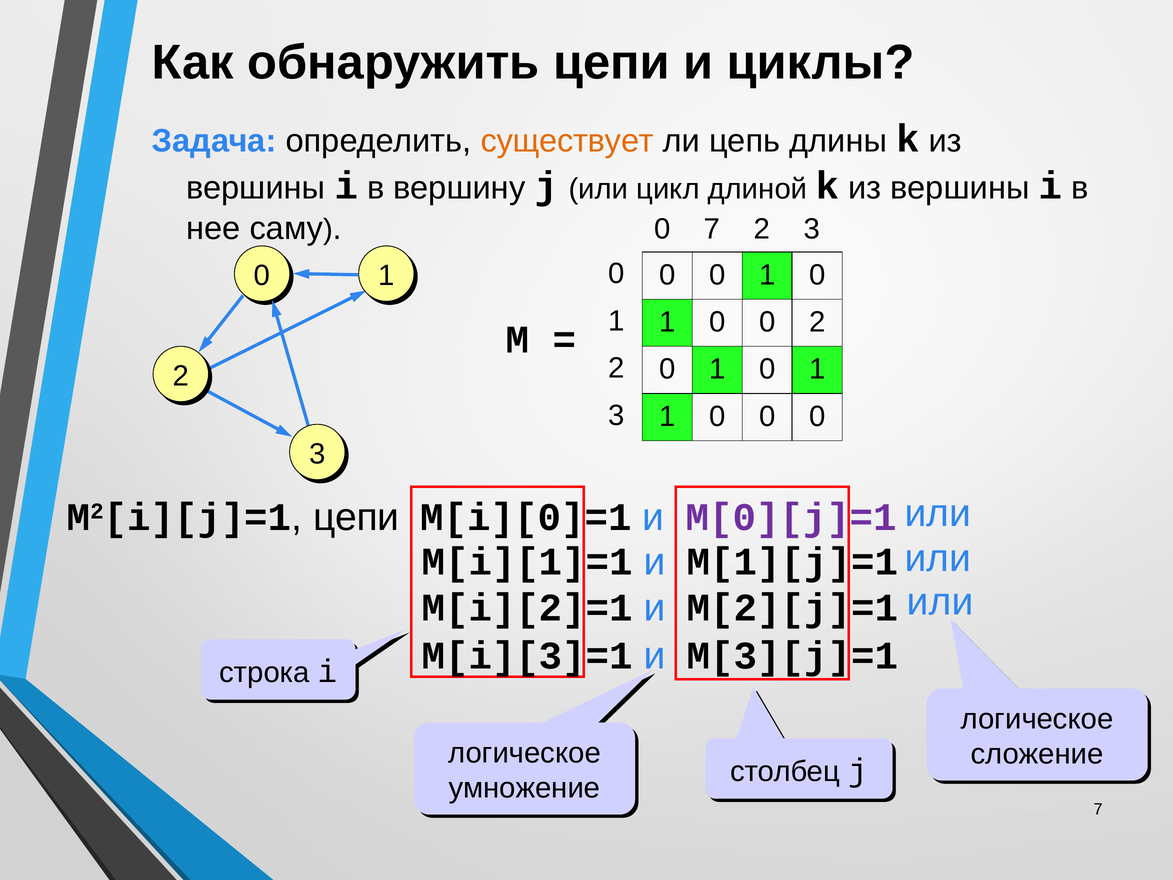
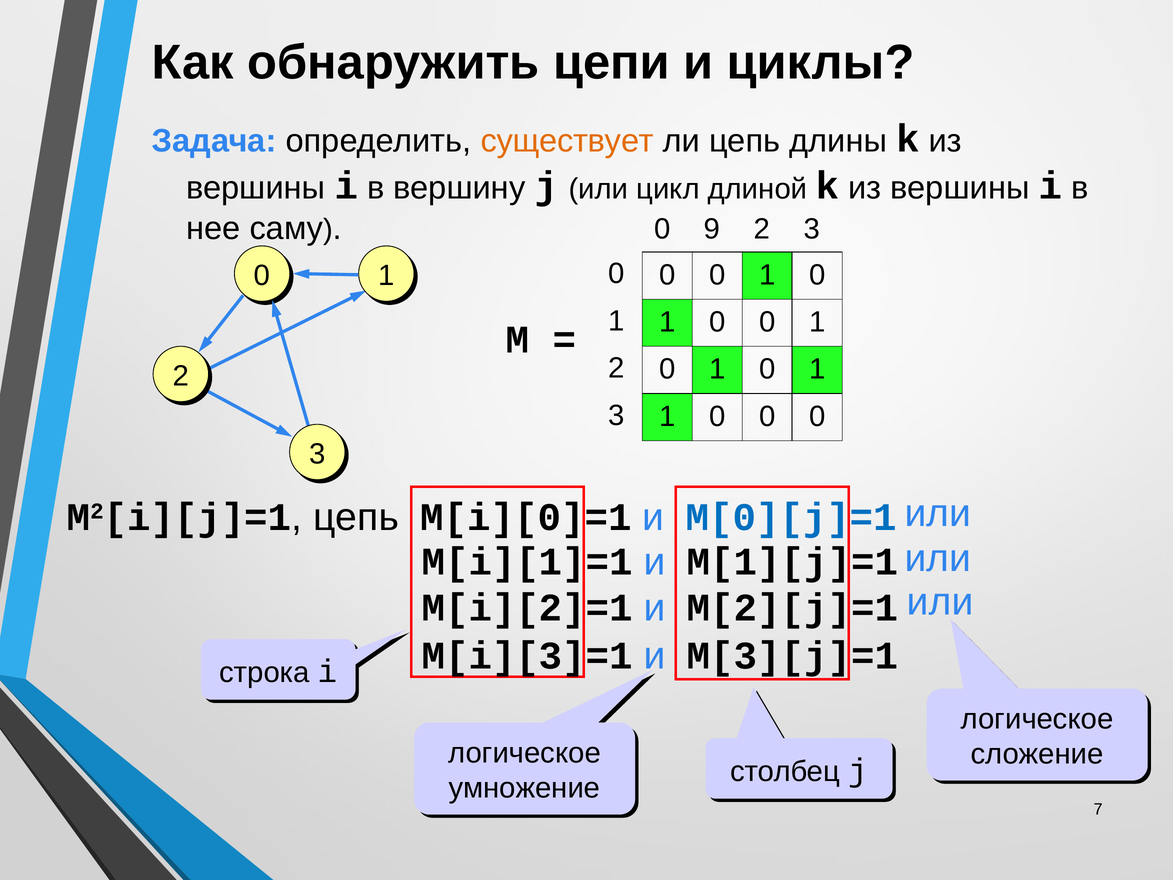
0 7: 7 -> 9 (712, 229)
2: 2 -> 1 (817, 322)
цепи: цепи -> цепь (356, 517)
M[0][j]=1 colour: purple -> blue (791, 517)
